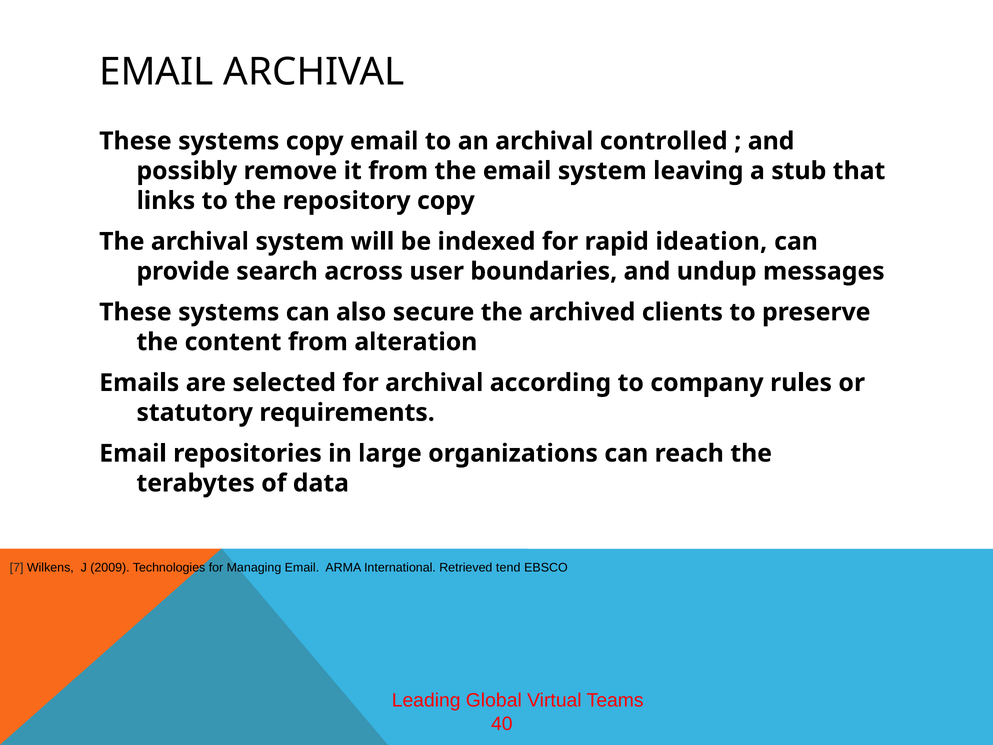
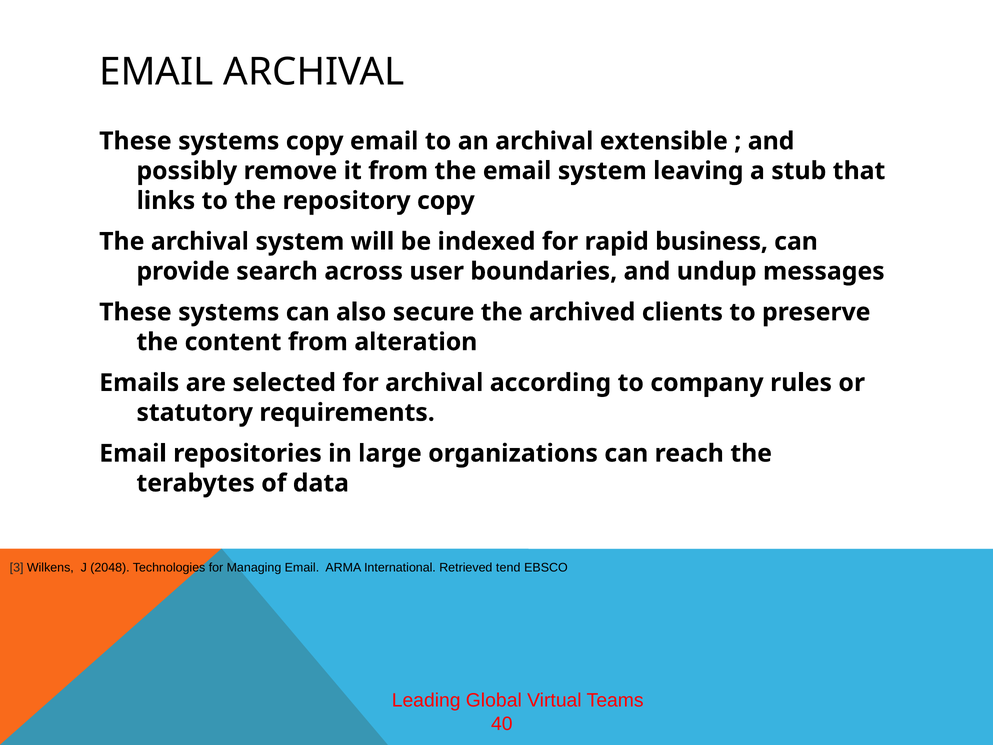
controlled: controlled -> extensible (664, 141)
ideation: ideation -> business (712, 241)
7: 7 -> 3 (17, 568)
2009: 2009 -> 2048 (110, 568)
